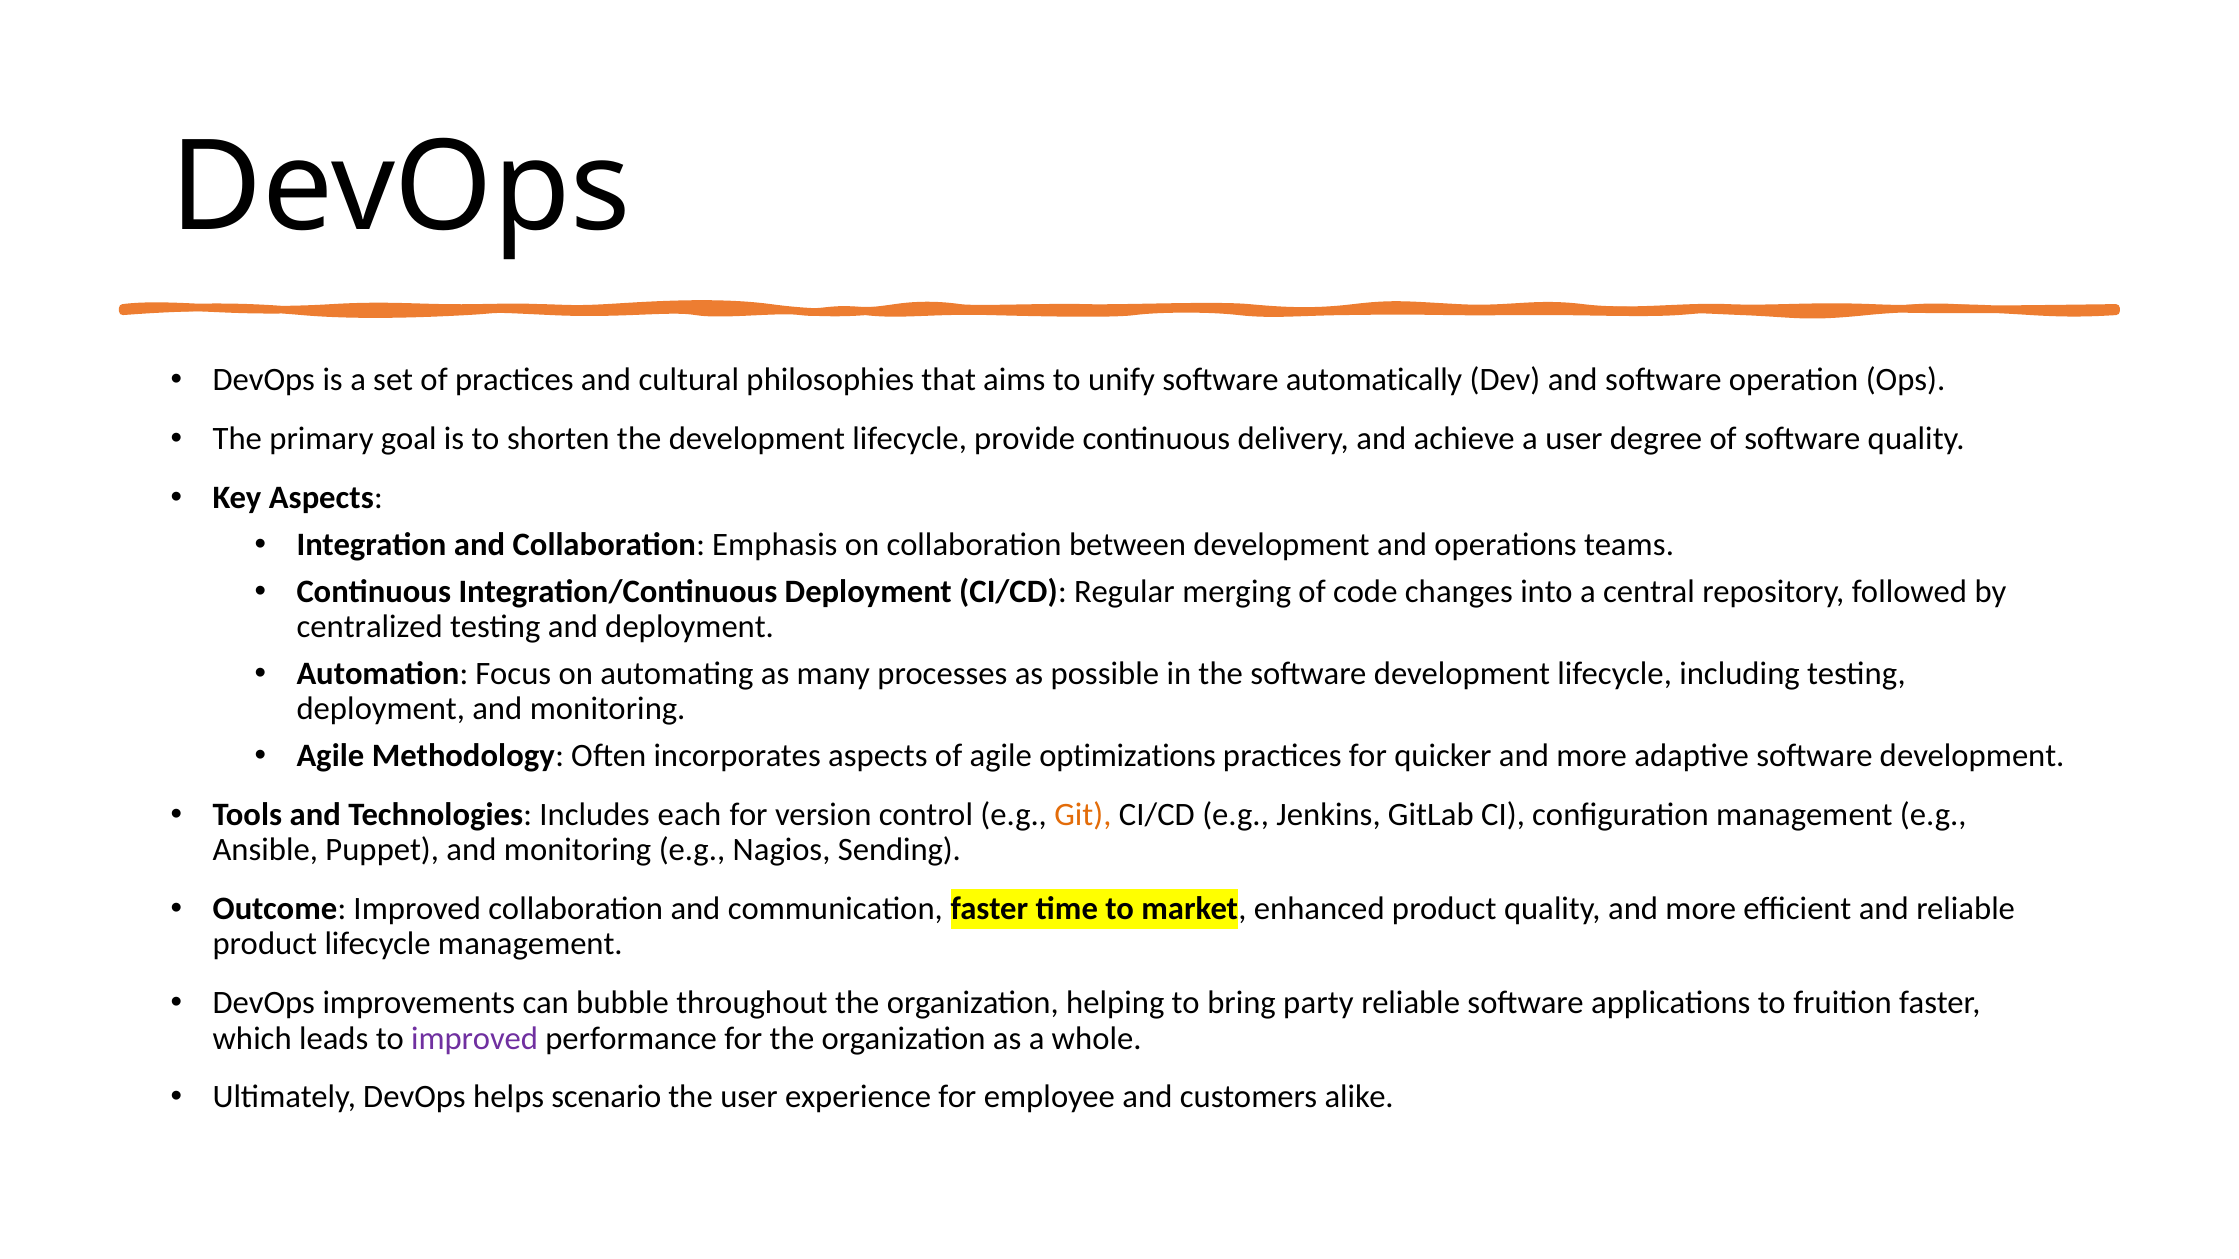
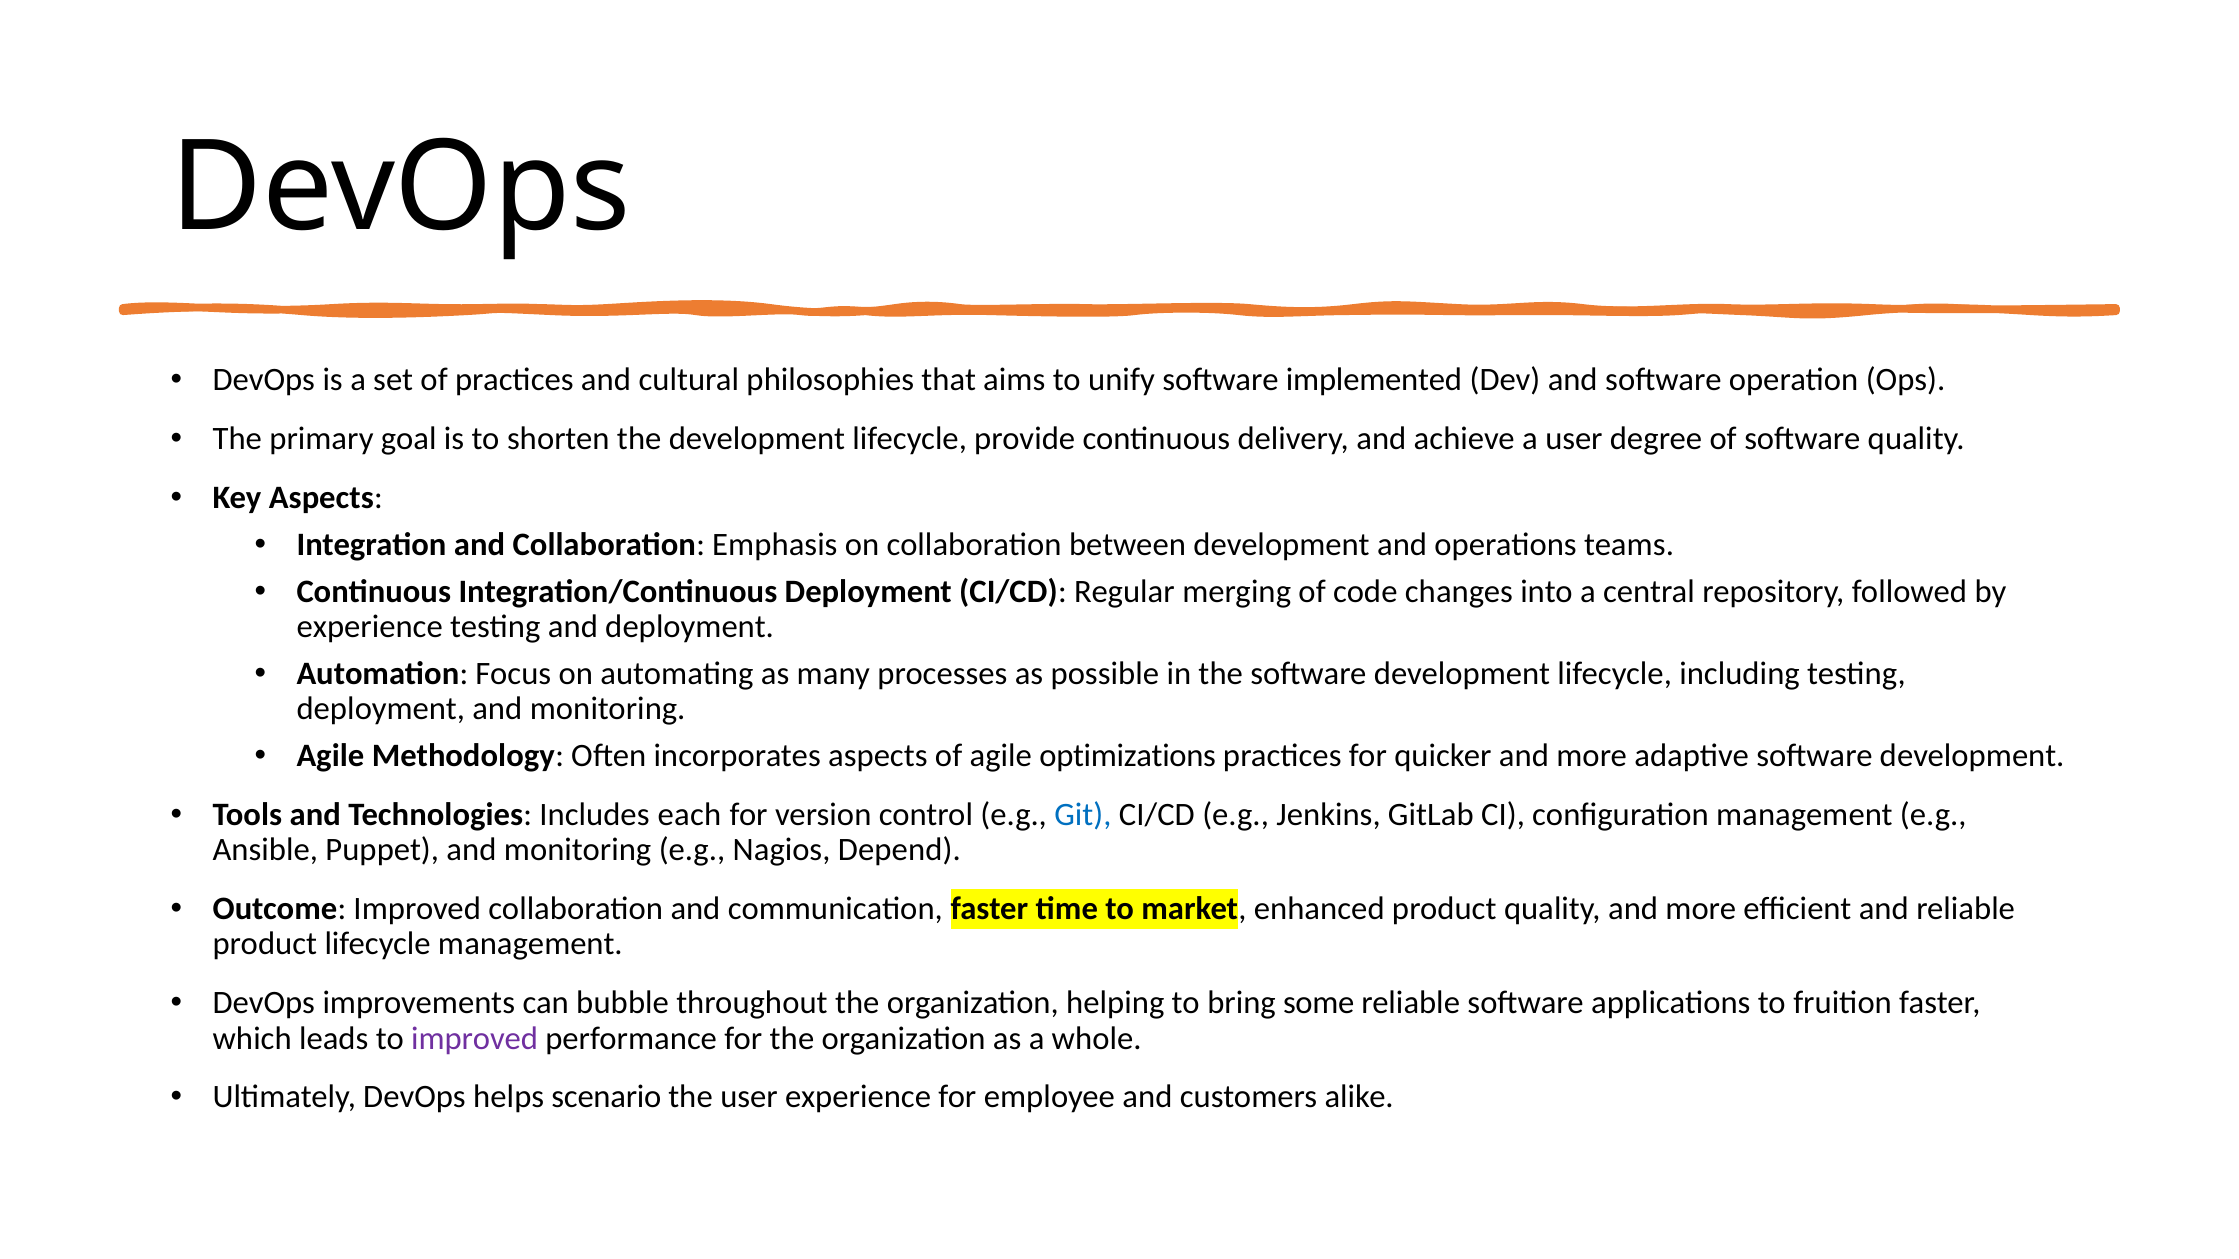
automatically: automatically -> implemented (1374, 380)
centralized: centralized -> experience (370, 627)
Git colour: orange -> blue (1083, 815)
Sending: Sending -> Depend (899, 850)
party: party -> some (1319, 1003)
